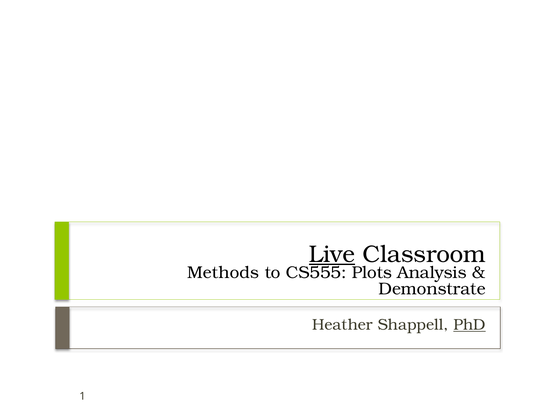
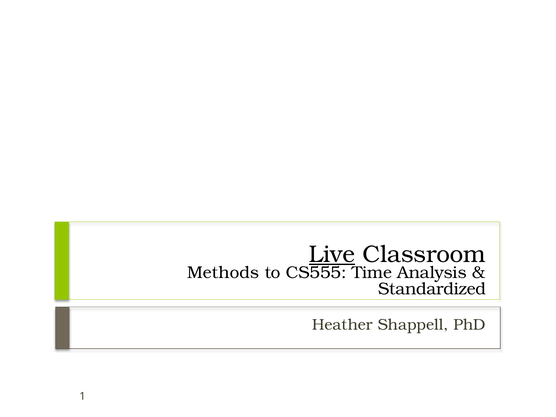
Plots: Plots -> Time (372, 273)
Demonstrate: Demonstrate -> Standardized (432, 289)
PhD underline: present -> none (470, 325)
